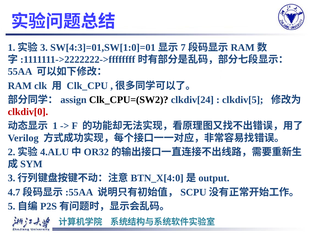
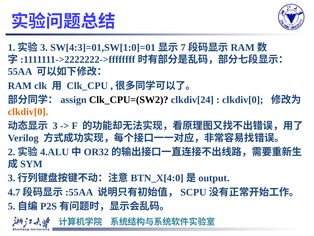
clkdiv[5: clkdiv[5 -> clkdiv[0 (243, 100)
clkdiv[0 colour: red -> orange (28, 112)
1: 1 -> 3 (55, 126)
